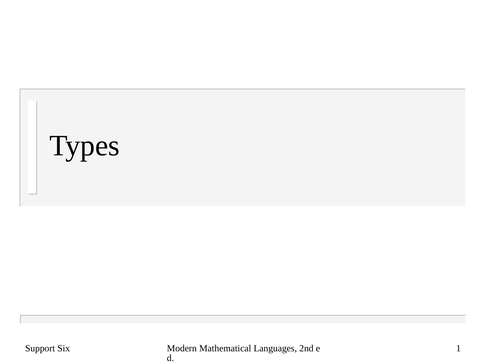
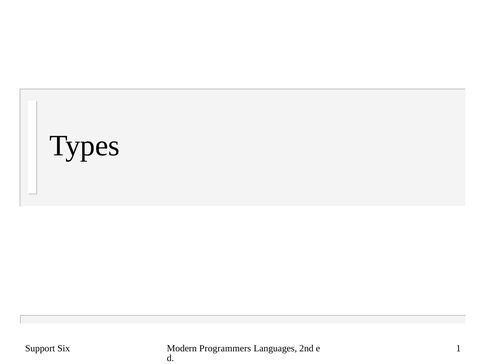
Mathematical: Mathematical -> Programmers (225, 349)
